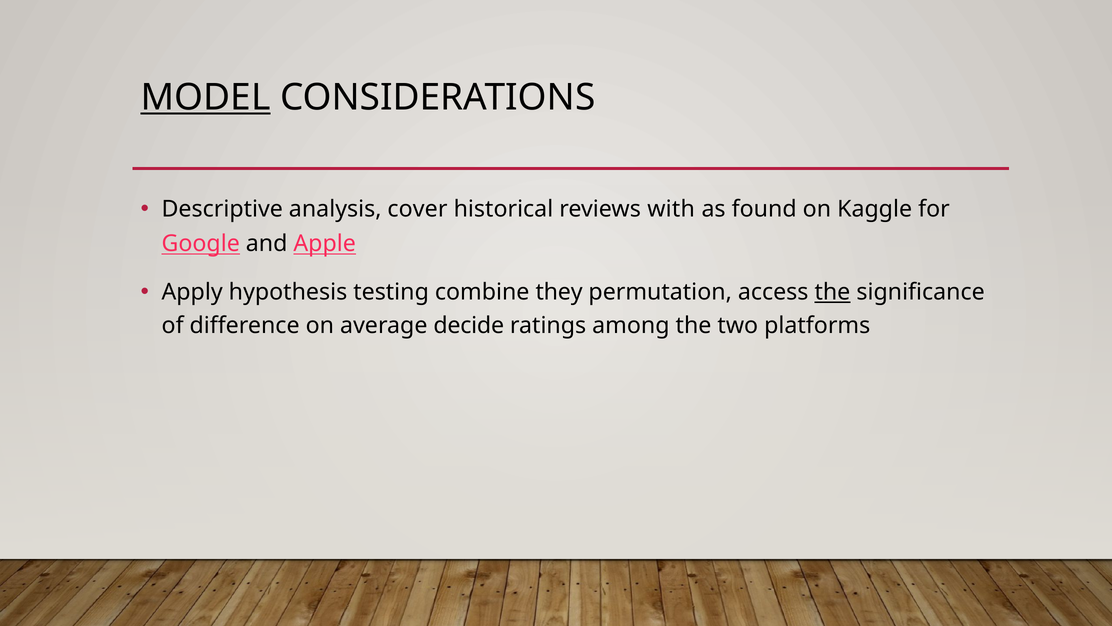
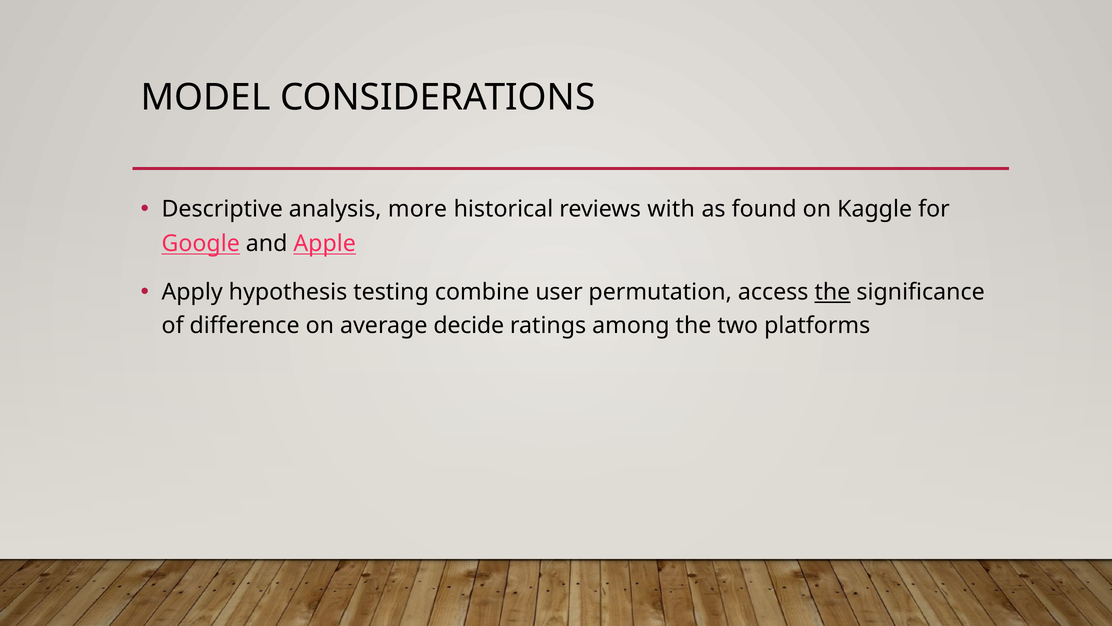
MODEL underline: present -> none (206, 97)
cover: cover -> more (417, 209)
they: they -> user (559, 292)
